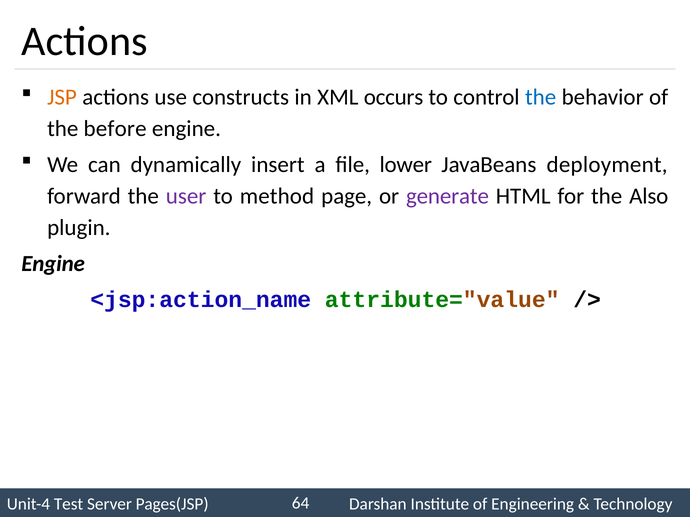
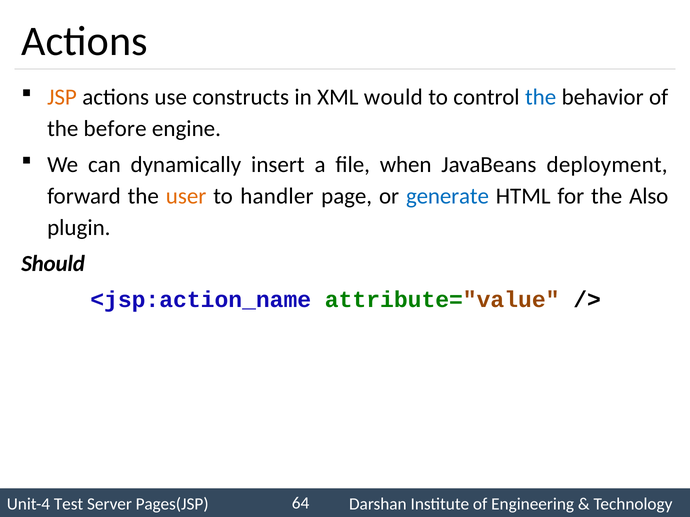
occurs: occurs -> would (393, 97)
lower: lower -> when (406, 165)
user colour: purple -> orange (186, 196)
method: method -> handler (277, 196)
generate colour: purple -> blue (447, 196)
Engine: Engine -> Should (53, 264)
